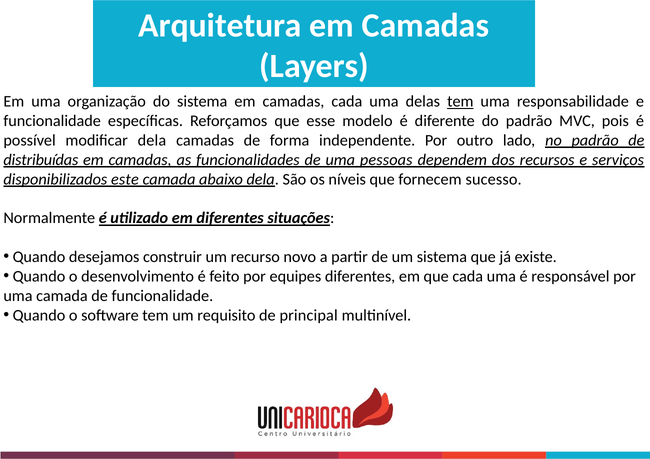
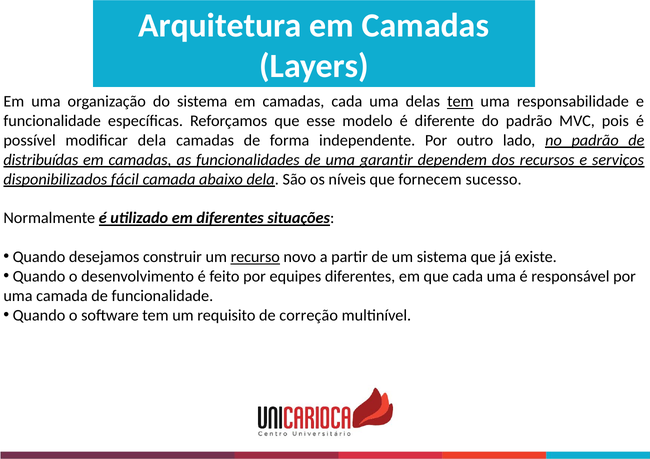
pessoas: pessoas -> garantir (386, 160)
este: este -> fácil (125, 180)
recurso underline: none -> present (255, 257)
principal: principal -> correção (309, 316)
